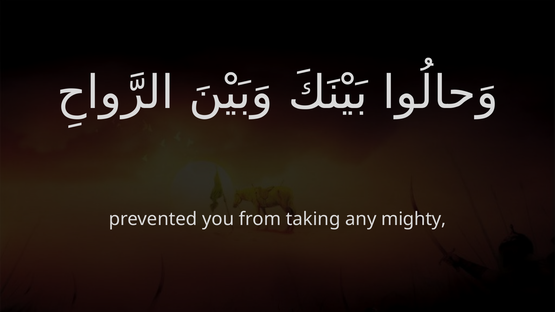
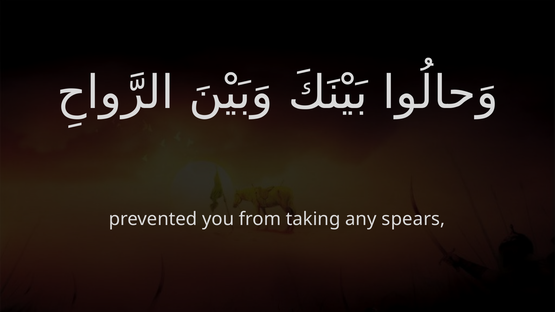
mighty: mighty -> spears (413, 219)
